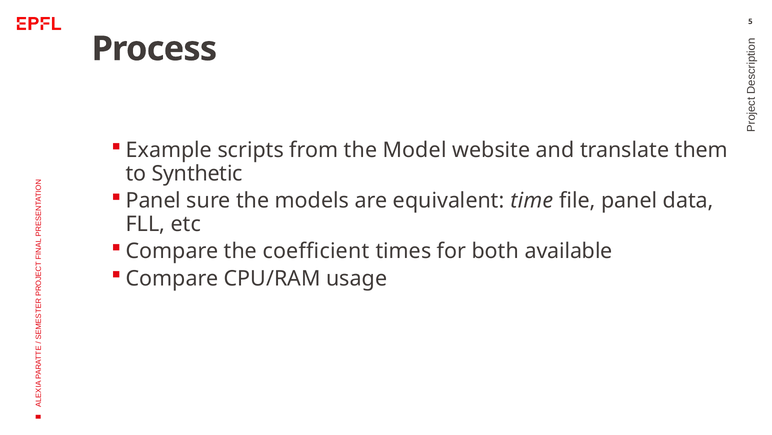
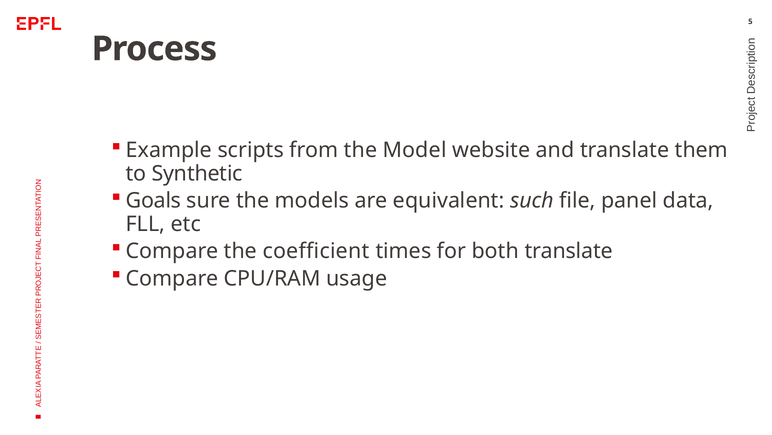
Panel: Panel -> Goals (153, 200)
time: time -> such (532, 200)
both available: available -> translate (569, 251)
